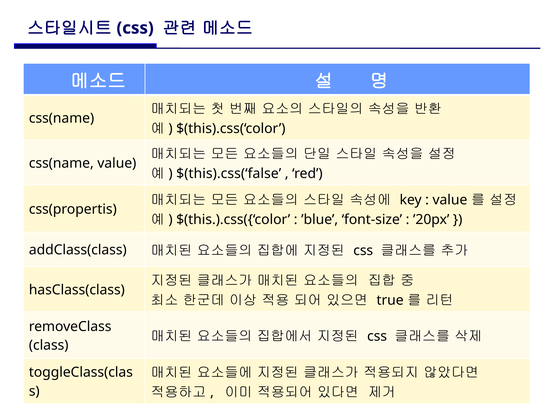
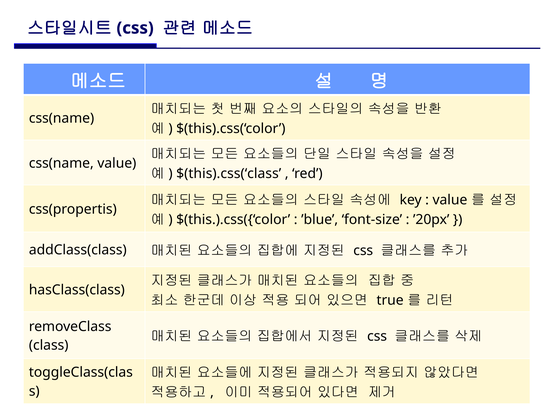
$(this).css(‘false: $(this).css(‘false -> $(this).css(‘class (229, 174)
